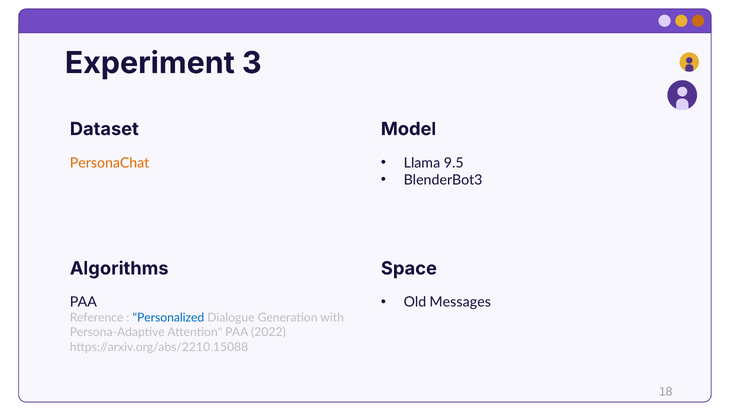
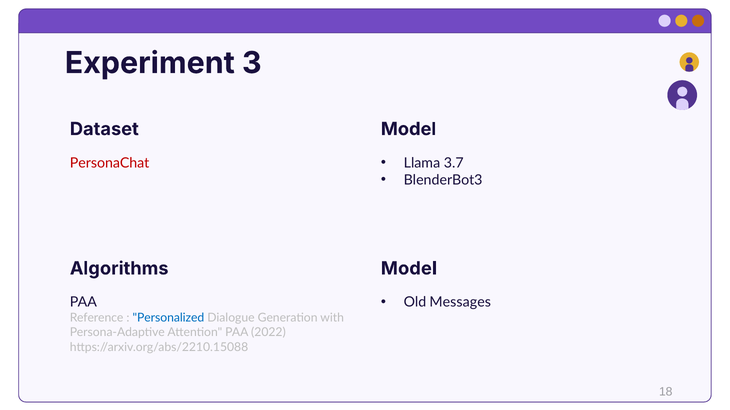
PersonaChat colour: orange -> red (110, 163)
9.5: 9.5 -> 3.7 (454, 163)
Space: Space -> Model (409, 269)
